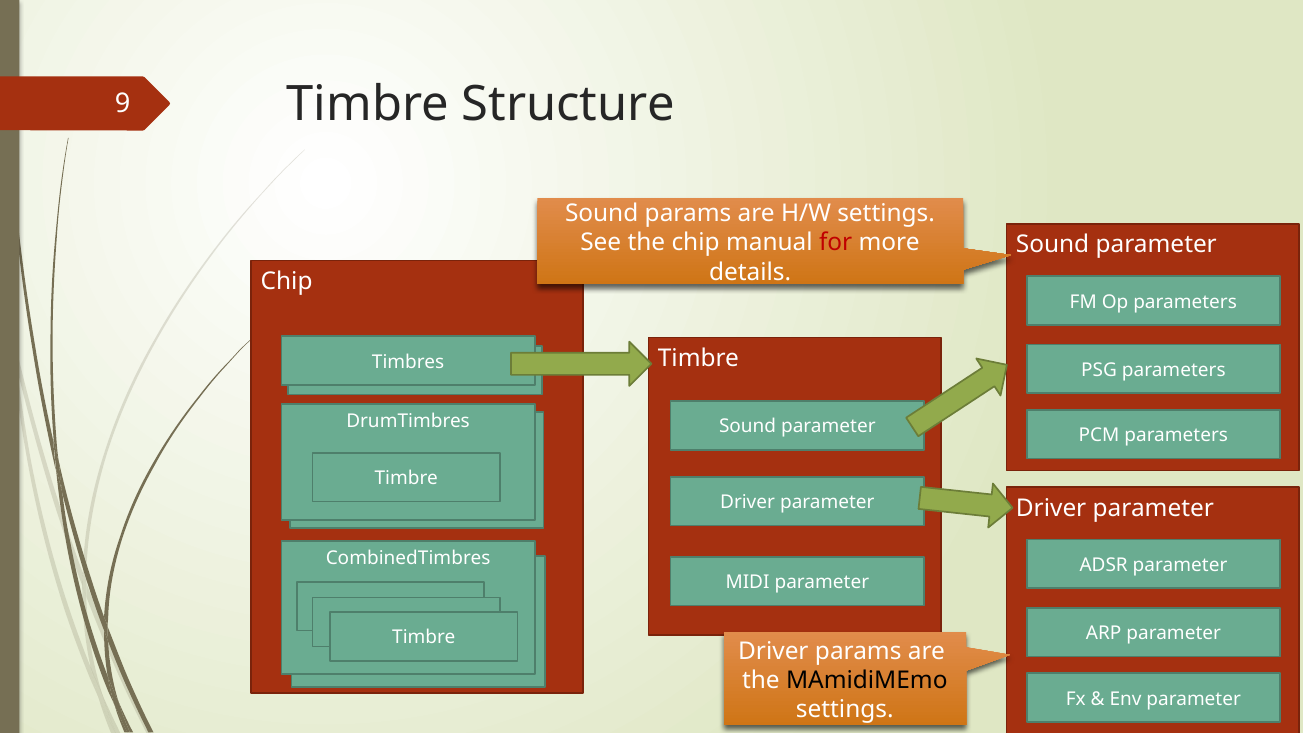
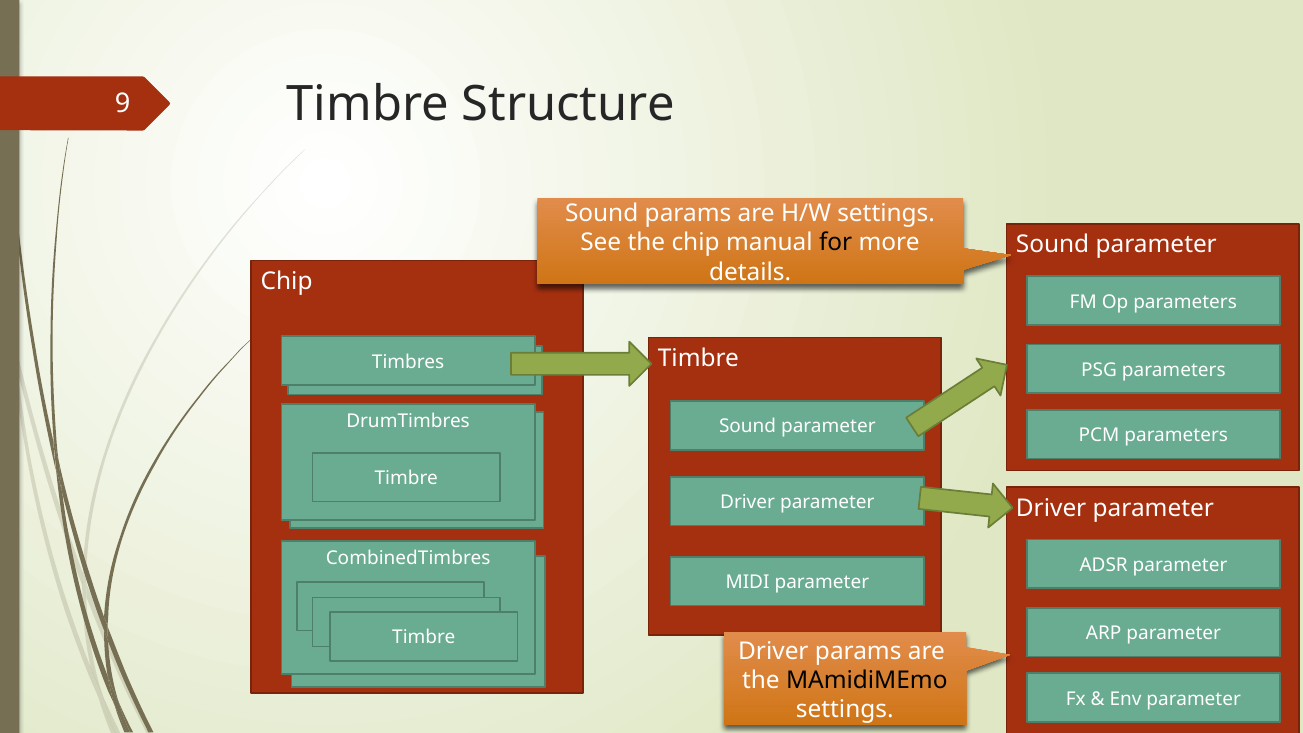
for colour: red -> black (836, 243)
